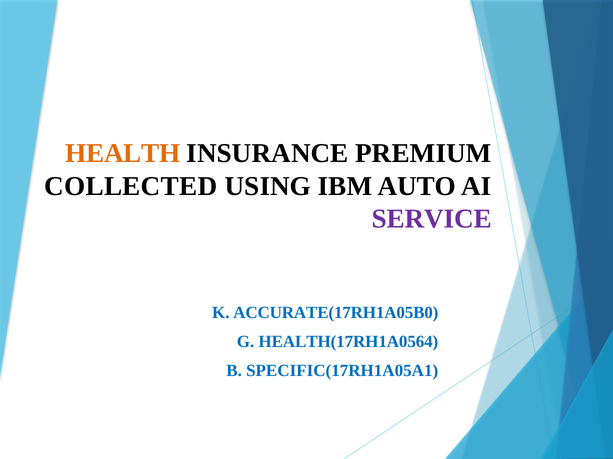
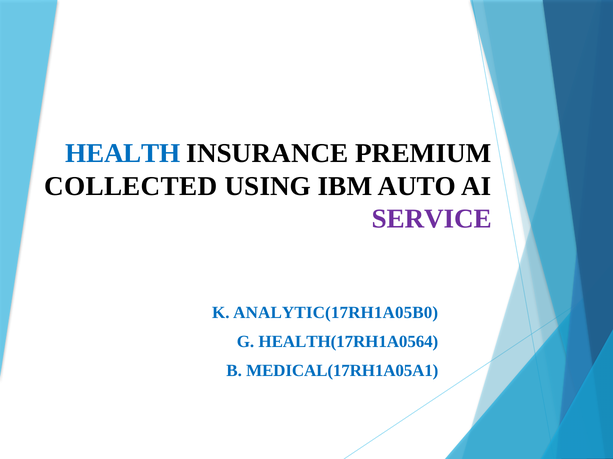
HEALTH colour: orange -> blue (123, 154)
ACCURATE(17RH1A05B0: ACCURATE(17RH1A05B0 -> ANALYTIC(17RH1A05B0 (336, 313)
SPECIFIC(17RH1A05A1: SPECIFIC(17RH1A05A1 -> MEDICAL(17RH1A05A1 (342, 371)
